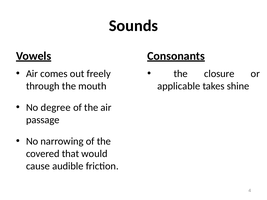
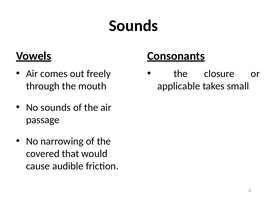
shine: shine -> small (238, 86)
No degree: degree -> sounds (56, 108)
